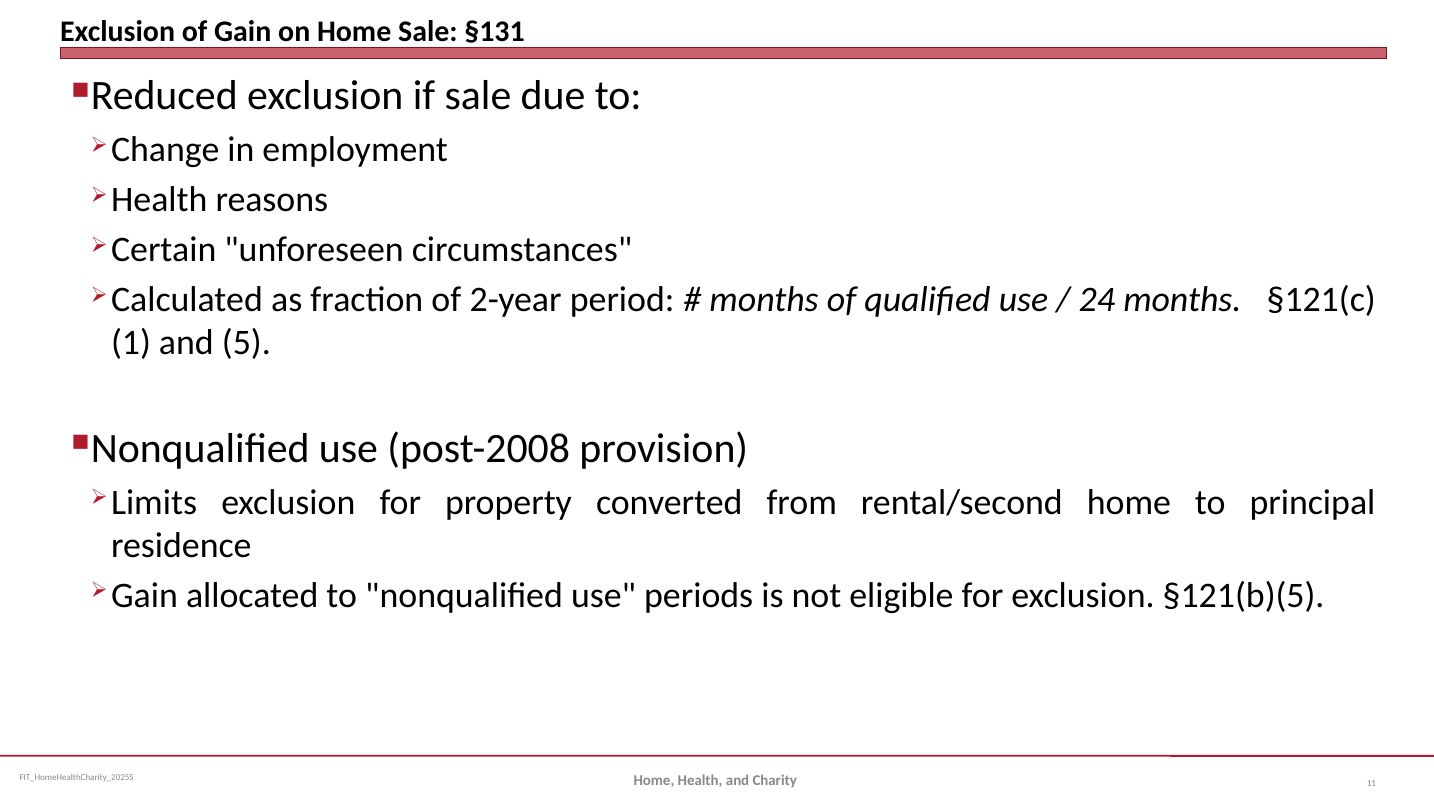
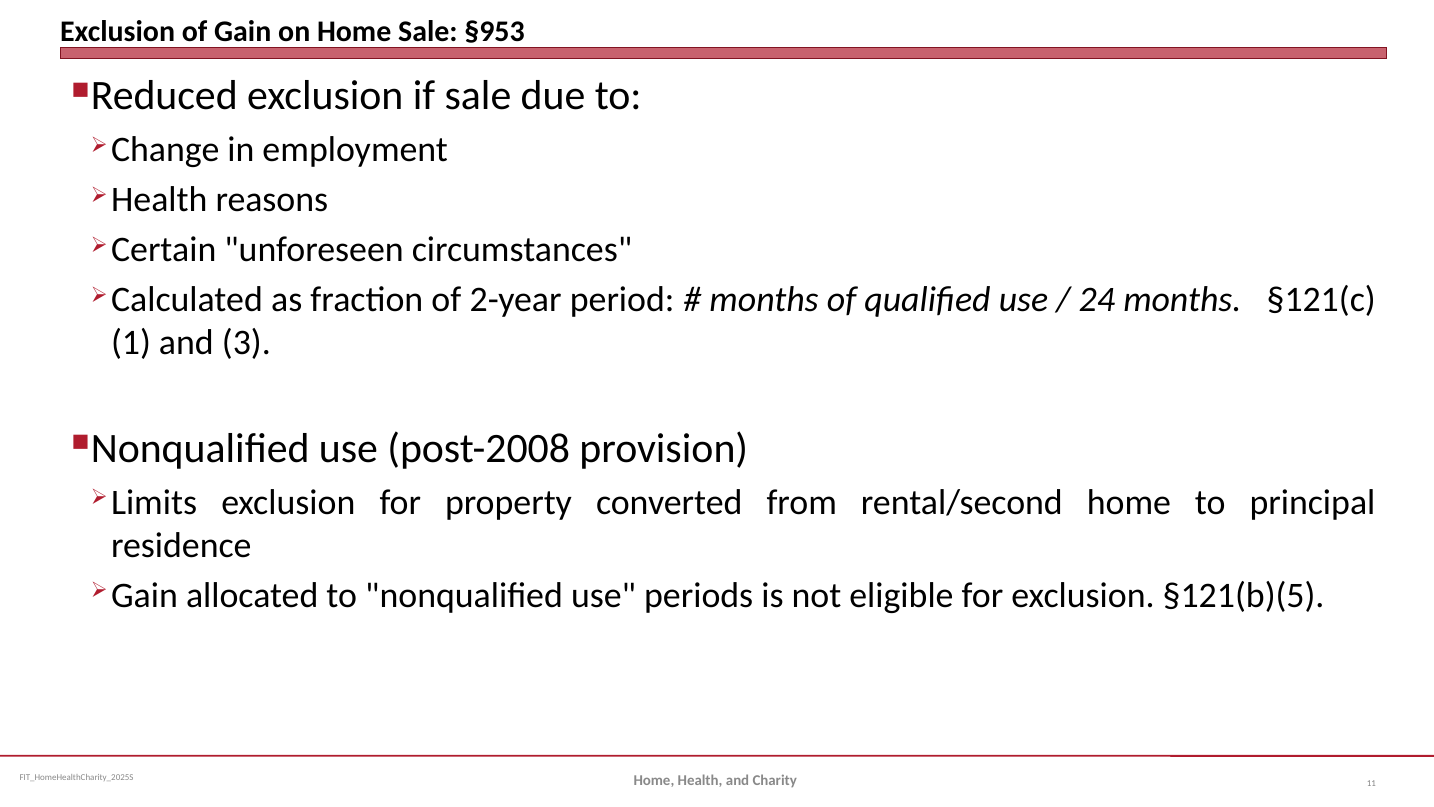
§131: §131 -> §953 (495, 32)
5: 5 -> 3 (246, 343)
